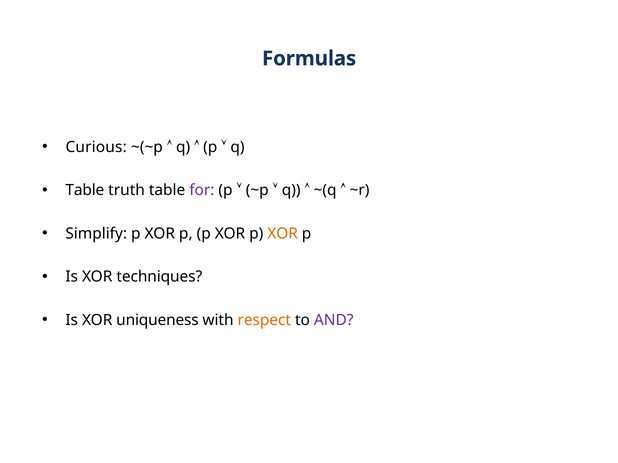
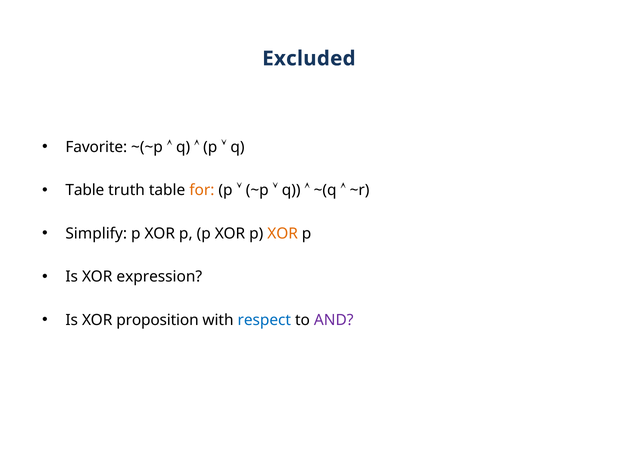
Formulas: Formulas -> Excluded (309, 59)
Curious: Curious -> Favorite (96, 147)
for colour: purple -> orange (202, 191)
techniques: techniques -> expression (159, 277)
uniqueness: uniqueness -> proposition (158, 320)
respect colour: orange -> blue (264, 320)
